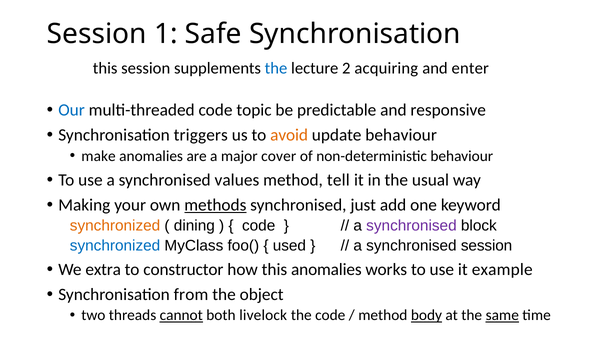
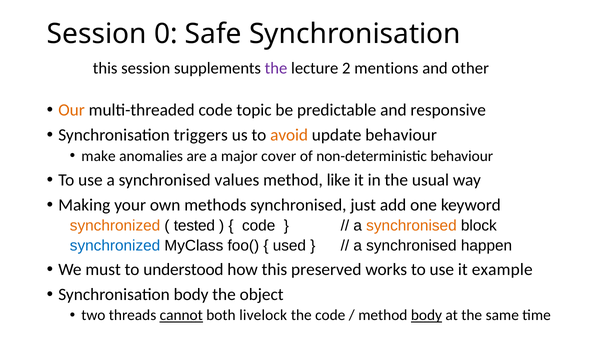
1: 1 -> 0 (166, 34)
the colour: blue -> purple (276, 68)
acquiring: acquiring -> mentions (386, 68)
enter: enter -> other (470, 68)
Our colour: blue -> orange (72, 110)
tell: tell -> like (339, 180)
methods underline: present -> none (215, 205)
dining: dining -> tested (194, 226)
synchronised colour: purple -> orange (411, 226)
synchronised session: session -> happen (487, 246)
extra: extra -> must (103, 270)
constructor: constructor -> understood (183, 270)
this anomalies: anomalies -> preserved (326, 270)
Synchronisation from: from -> body (191, 295)
same underline: present -> none (502, 316)
